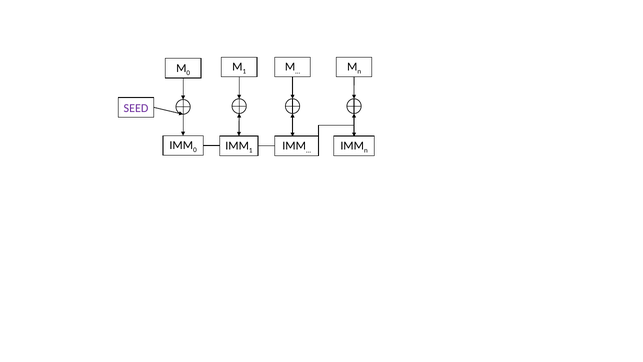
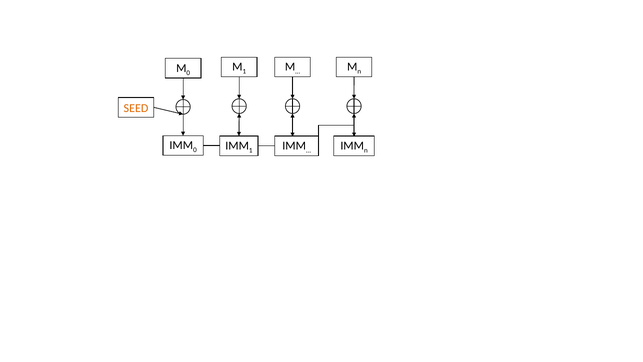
SEED colour: purple -> orange (136, 108)
